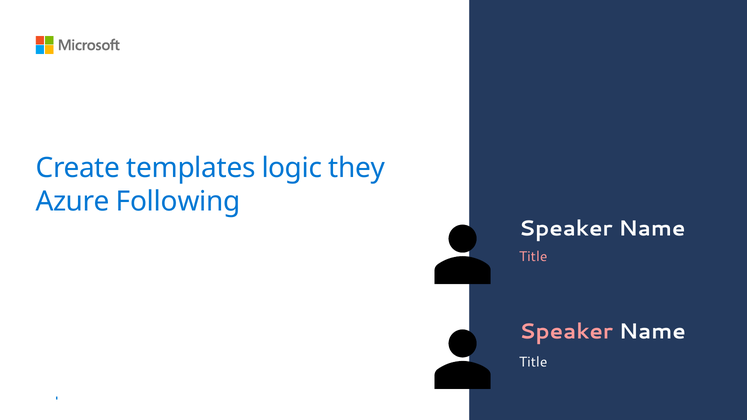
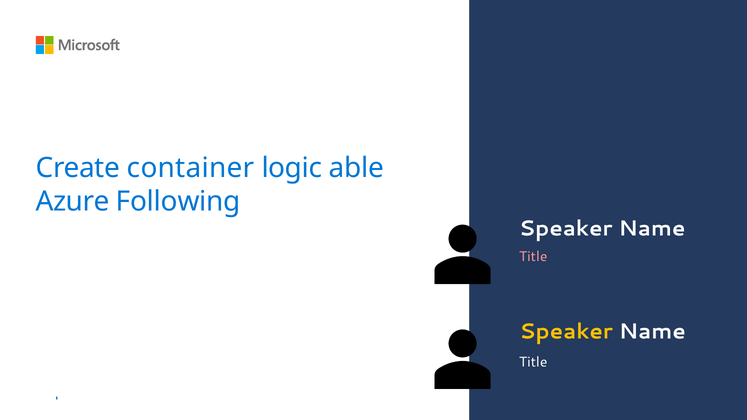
templates: templates -> container (191, 168)
they: they -> able (356, 168)
Speaker colour: pink -> yellow (566, 331)
